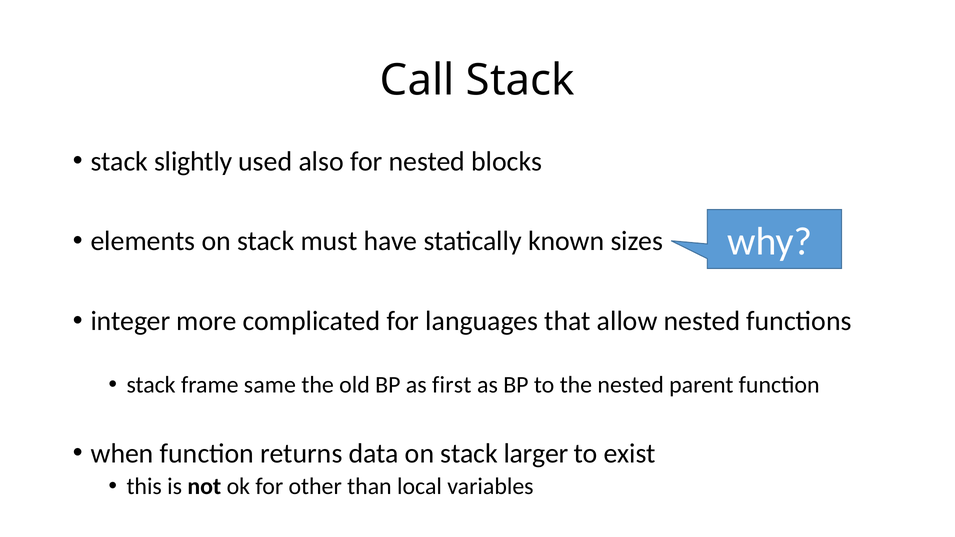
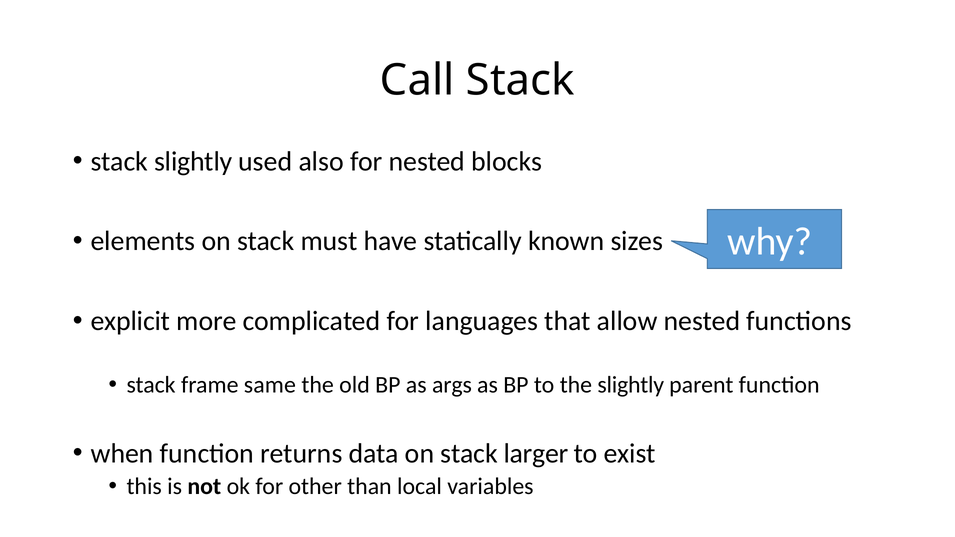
integer: integer -> explicit (130, 321)
first: first -> args (452, 385)
the nested: nested -> slightly (631, 385)
